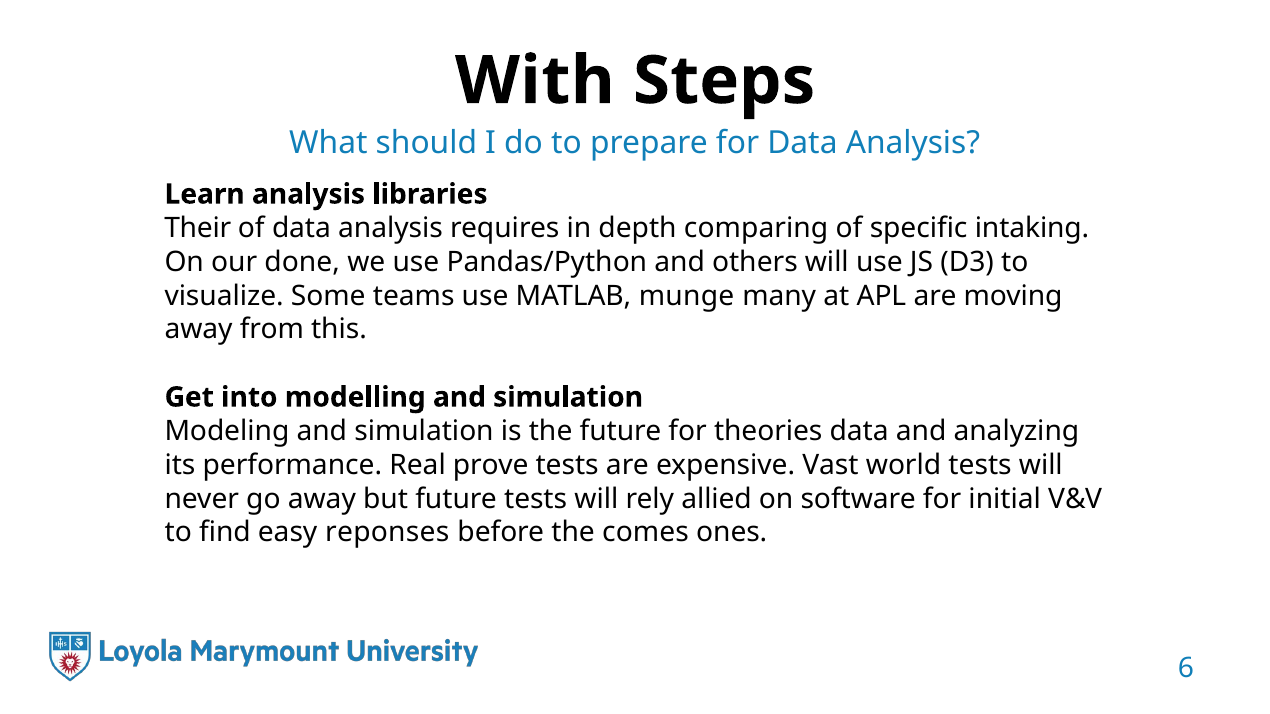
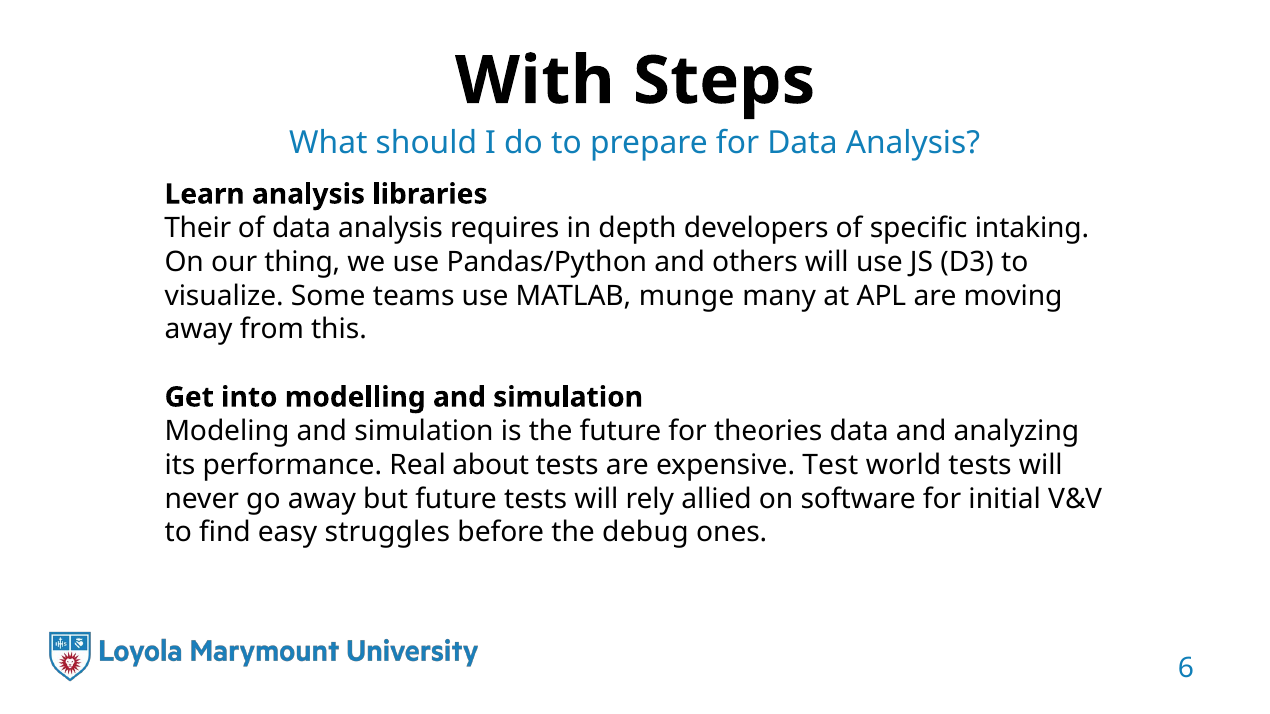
comparing: comparing -> developers (756, 228)
done: done -> thing (302, 262)
prove: prove -> about (491, 465)
Vast: Vast -> Test (830, 465)
reponses: reponses -> struggles (387, 533)
comes: comes -> debug (645, 533)
